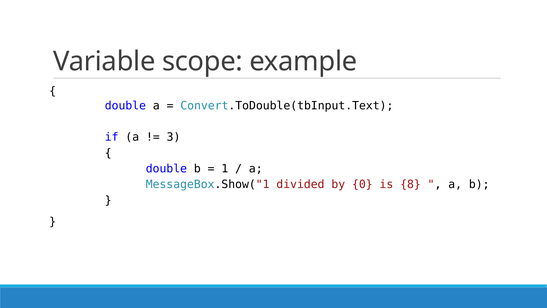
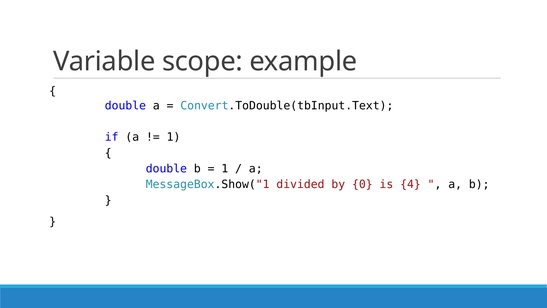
3: 3 -> 1 (174, 137)
8: 8 -> 4 (410, 184)
